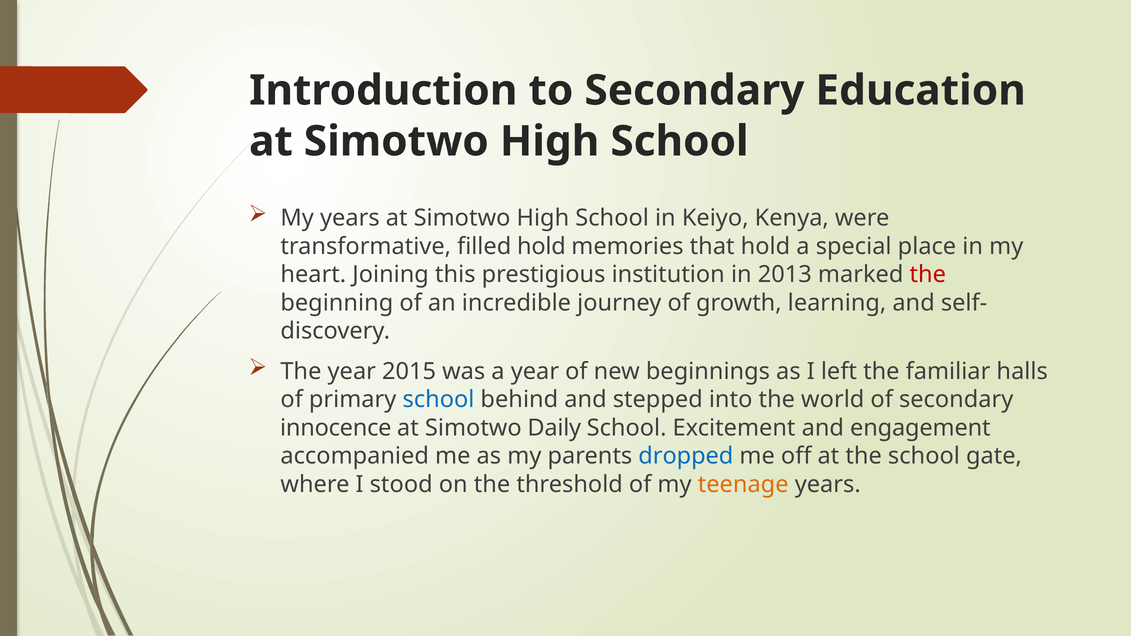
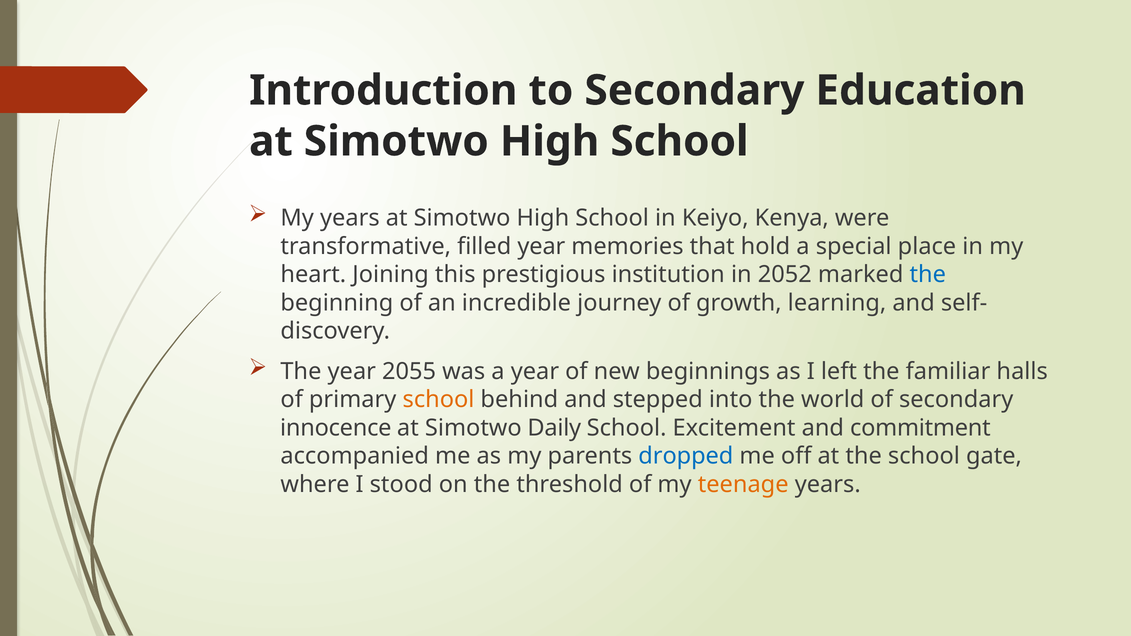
filled hold: hold -> year (541, 246)
2013: 2013 -> 2052 (785, 275)
the colour: red -> blue (928, 275)
2015: 2015 -> 2055 (409, 371)
school colour: blue -> orange (439, 400)
engagement: engagement -> commitment (920, 428)
